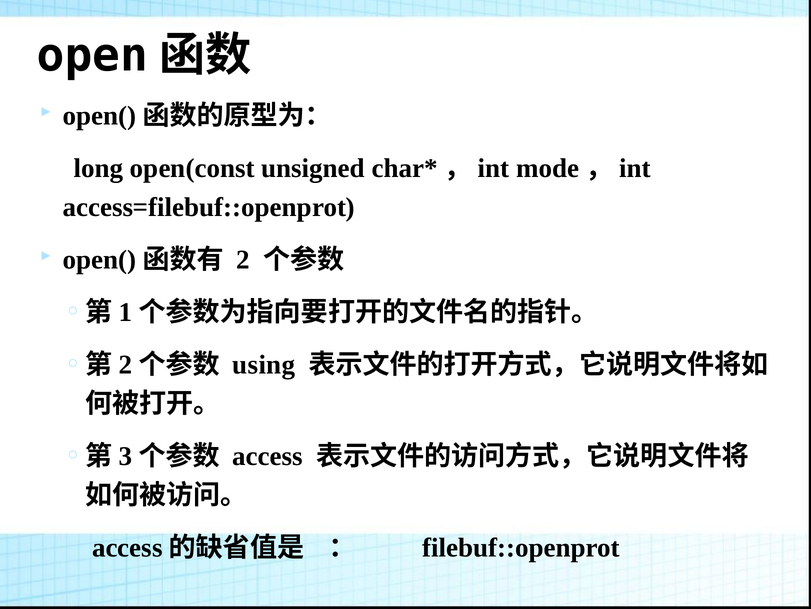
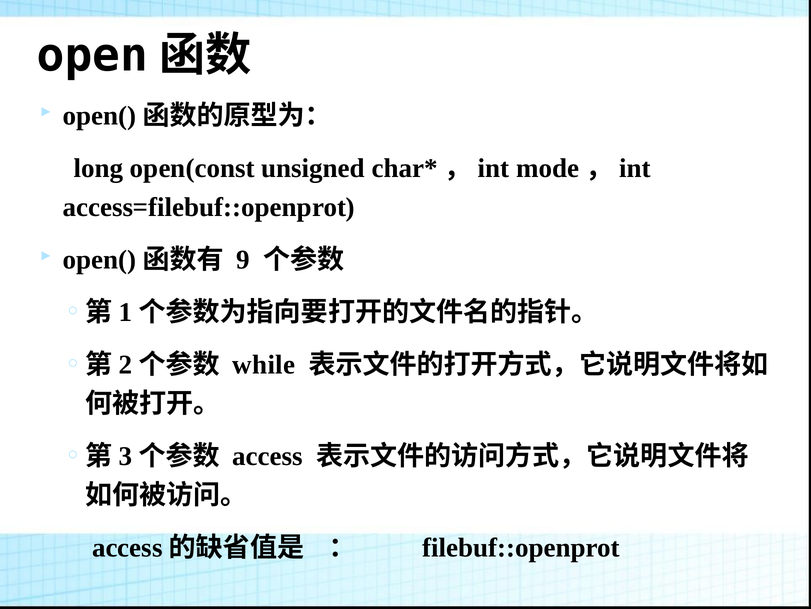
2: 2 -> 9 (243, 259)
using: using -> while (264, 364)
